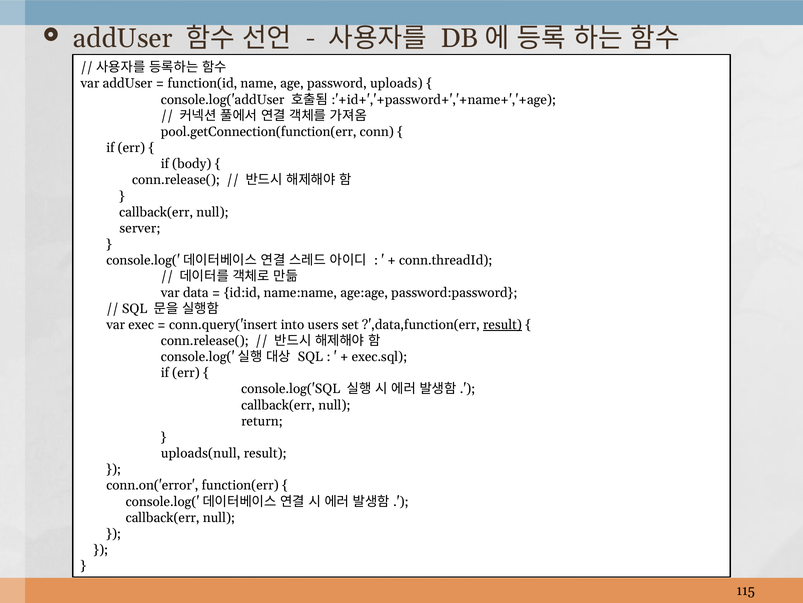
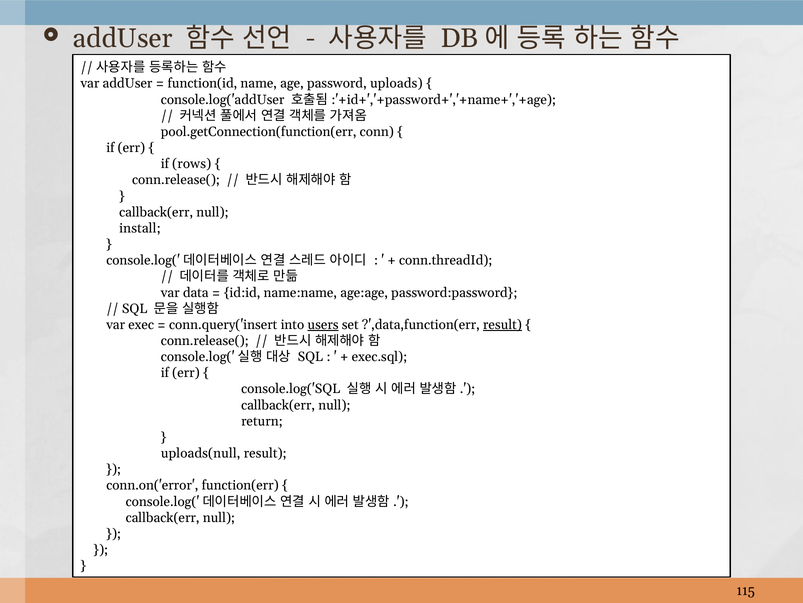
body: body -> rows (192, 164)
server: server -> install (140, 228)
users underline: none -> present (323, 324)
